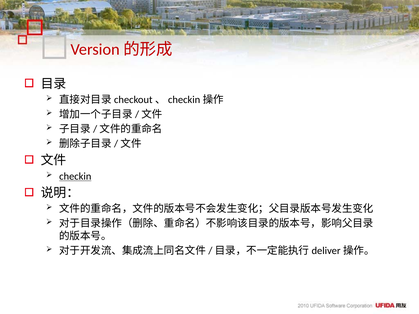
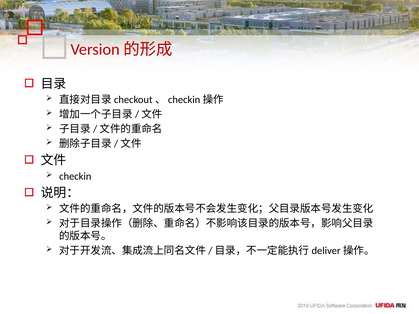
checkin underline: present -> none (75, 176)
